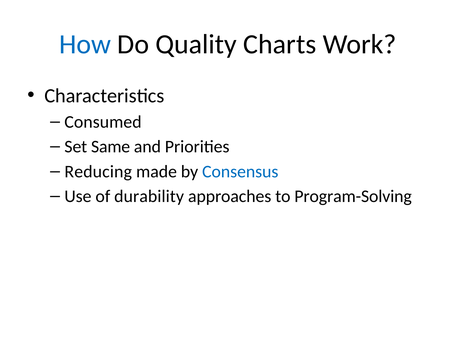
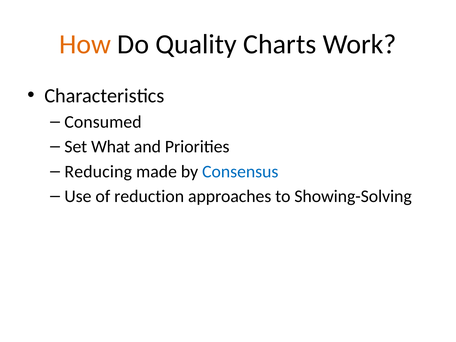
How colour: blue -> orange (85, 44)
Same: Same -> What (111, 147)
durability: durability -> reduction (149, 196)
Program-Solving: Program-Solving -> Showing-Solving (353, 196)
